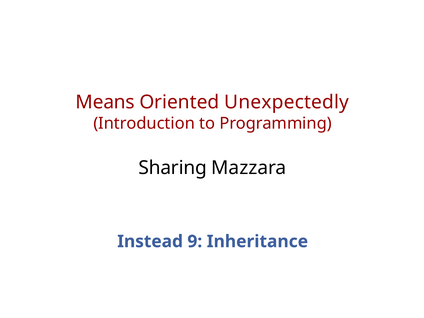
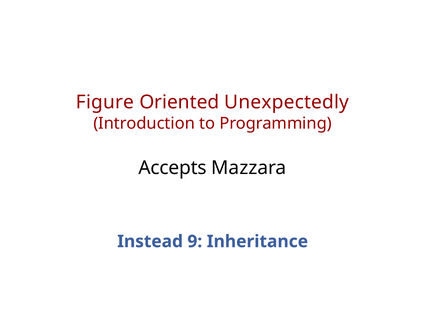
Means: Means -> Figure (105, 102)
Sharing: Sharing -> Accepts (173, 168)
